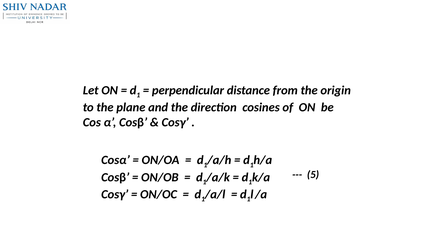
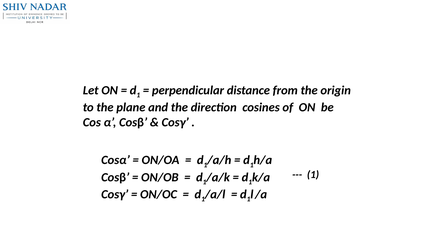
5: 5 -> 1 (313, 174)
